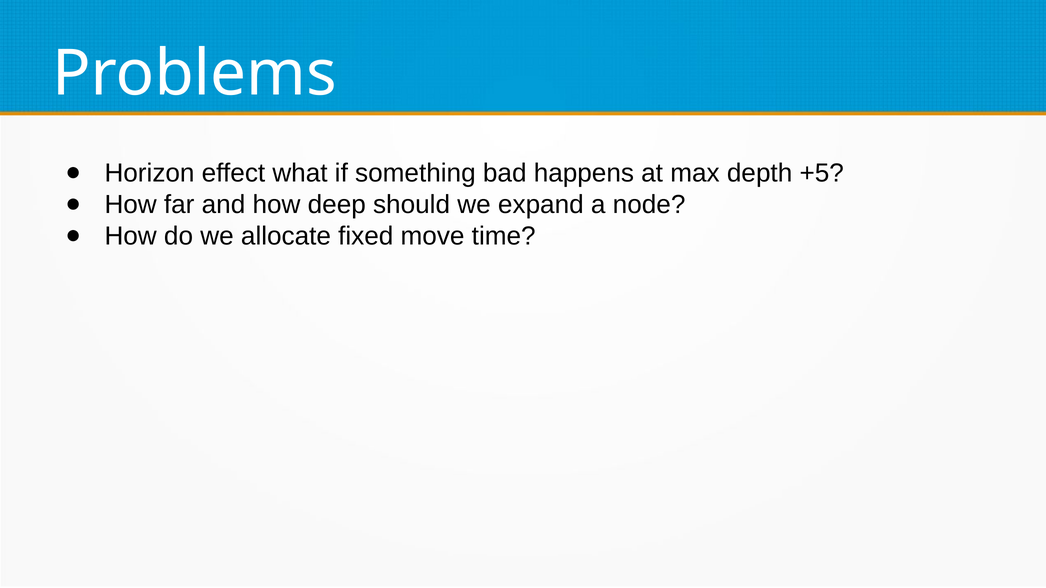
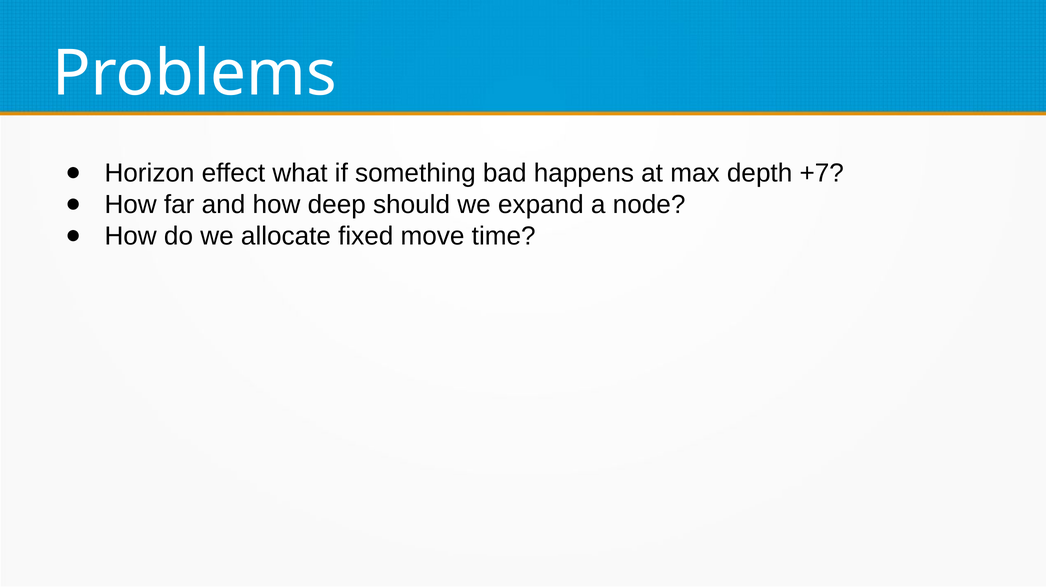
+5: +5 -> +7 (822, 173)
